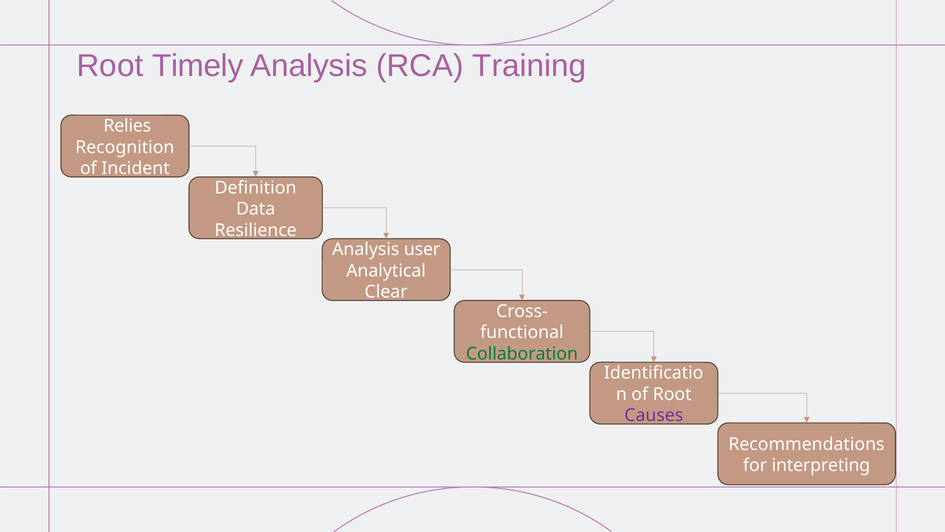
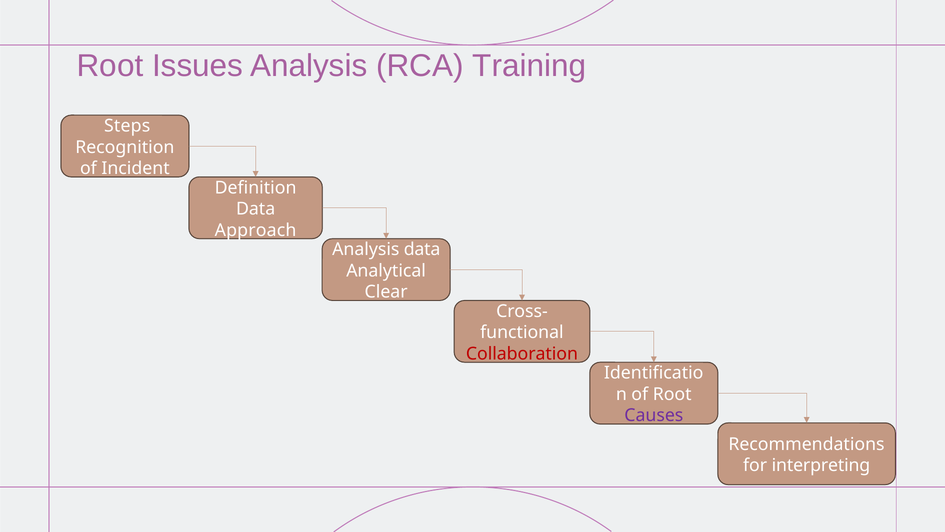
Timely: Timely -> Issues (198, 66)
Relies: Relies -> Steps (127, 126)
Resilience: Resilience -> Approach (256, 230)
Analysis user: user -> data (422, 249)
Collaboration colour: green -> red (522, 354)
